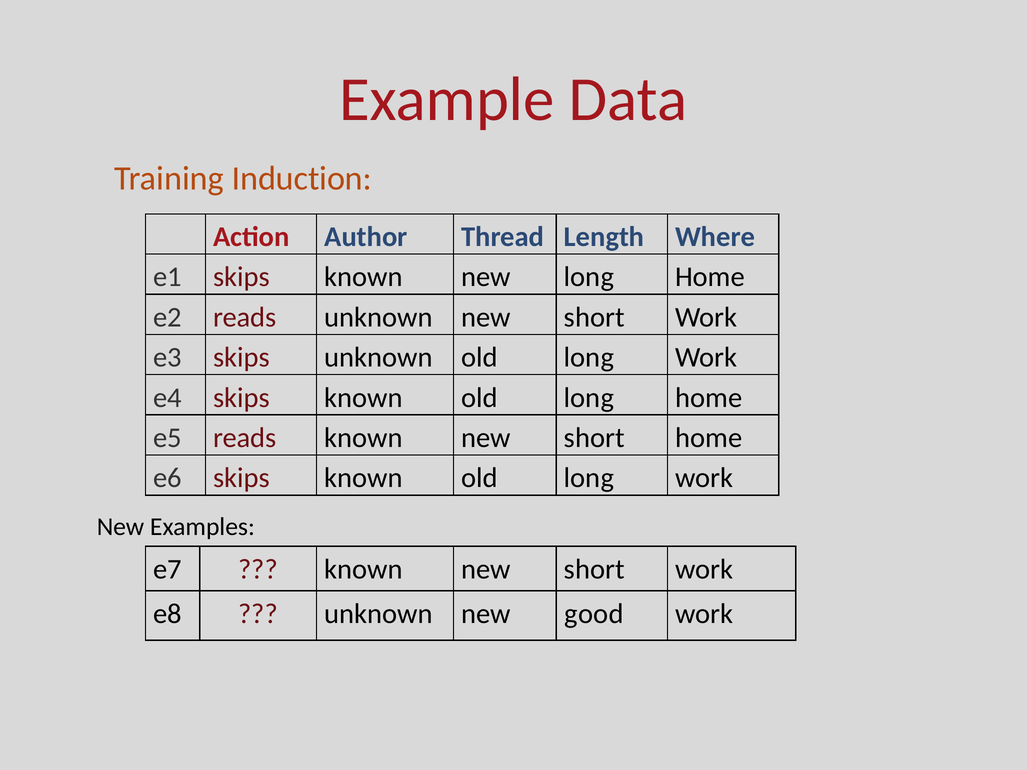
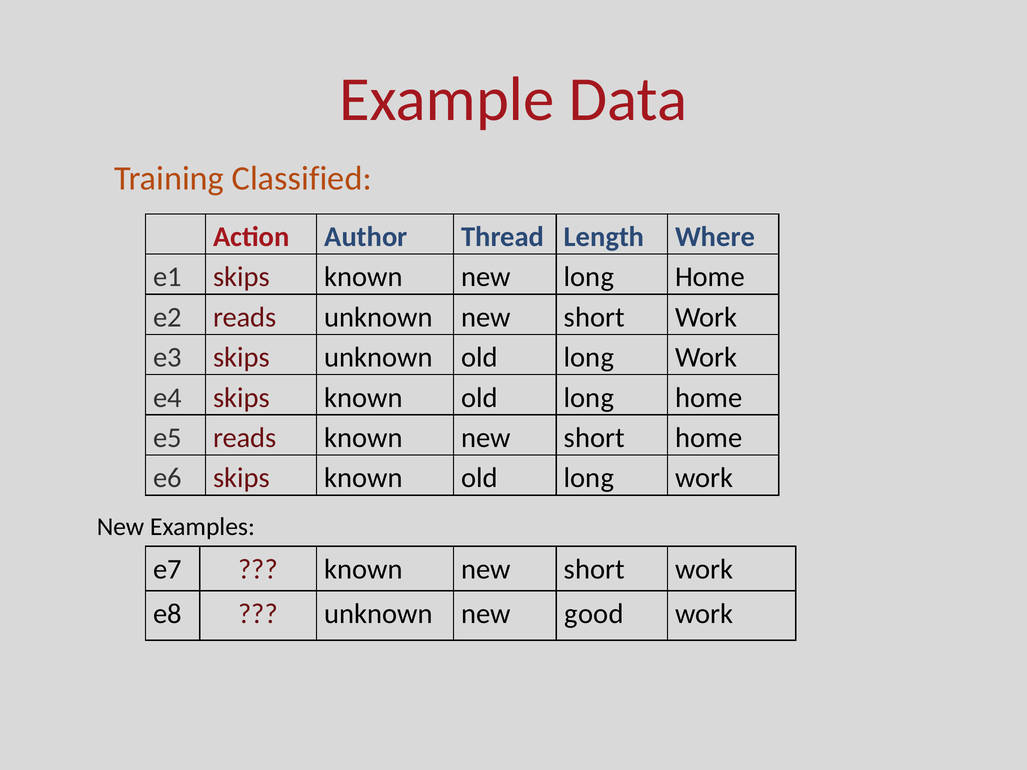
Induction: Induction -> Classified (302, 178)
